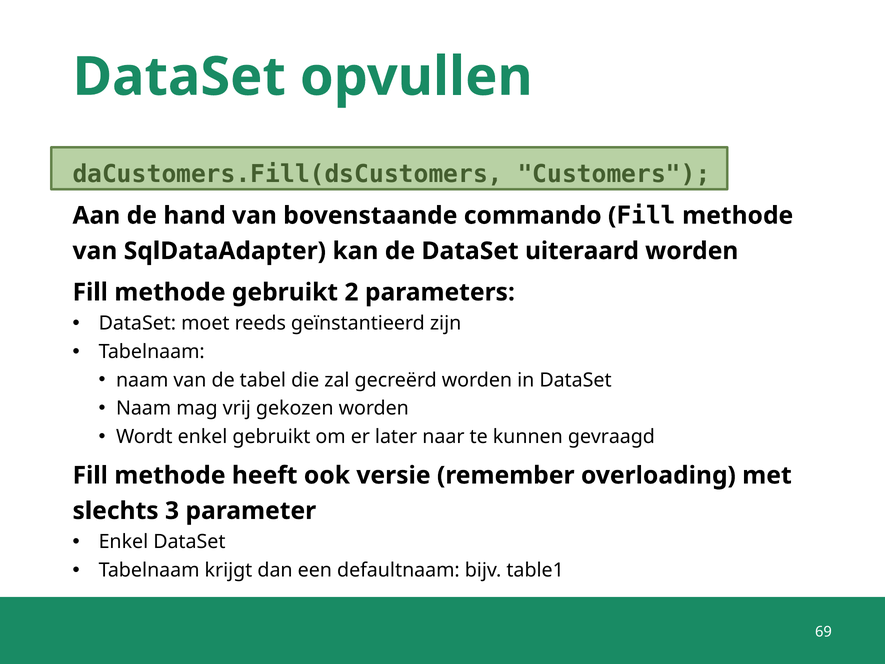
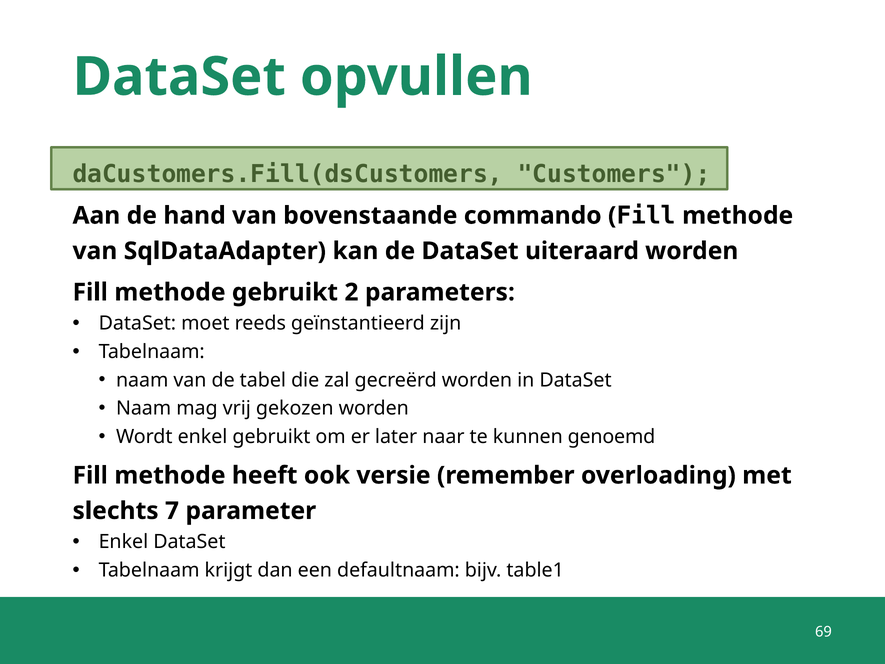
gevraagd: gevraagd -> genoemd (611, 437)
3: 3 -> 7 (172, 511)
